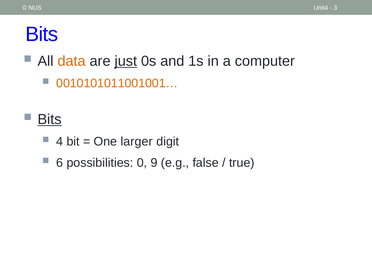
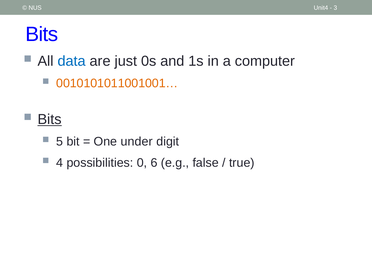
data colour: orange -> blue (72, 61)
just underline: present -> none (126, 61)
4: 4 -> 5 (60, 142)
larger: larger -> under (137, 142)
6: 6 -> 4 (60, 163)
9: 9 -> 6 (154, 163)
